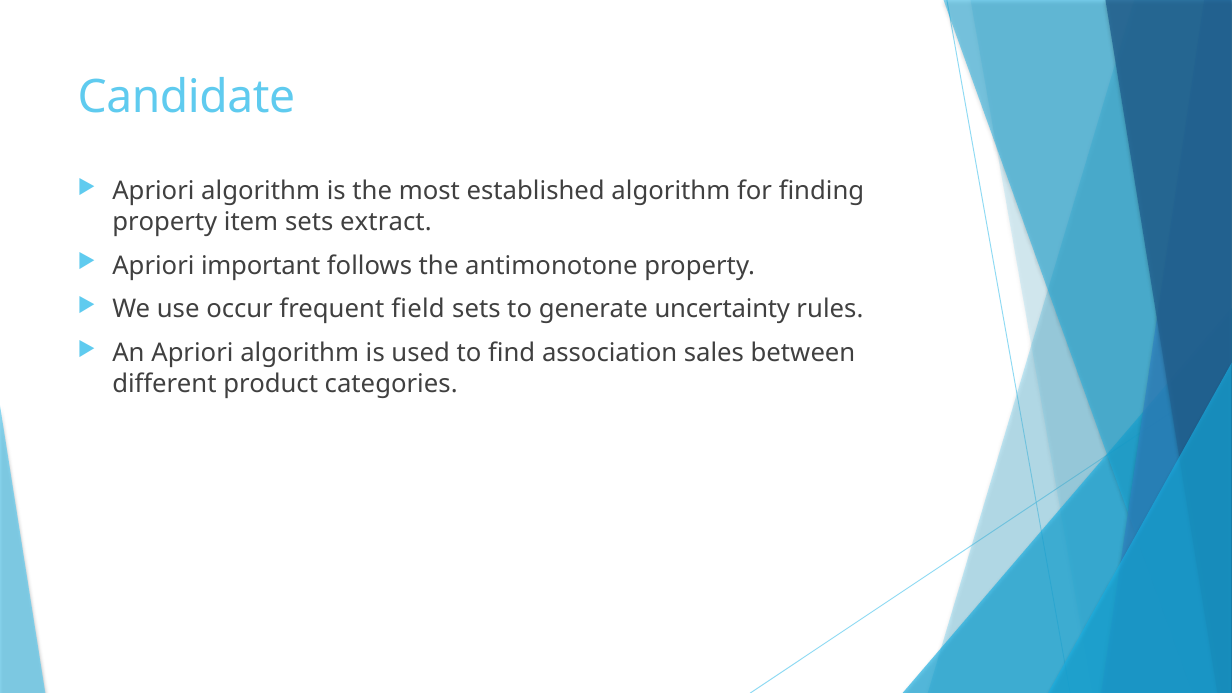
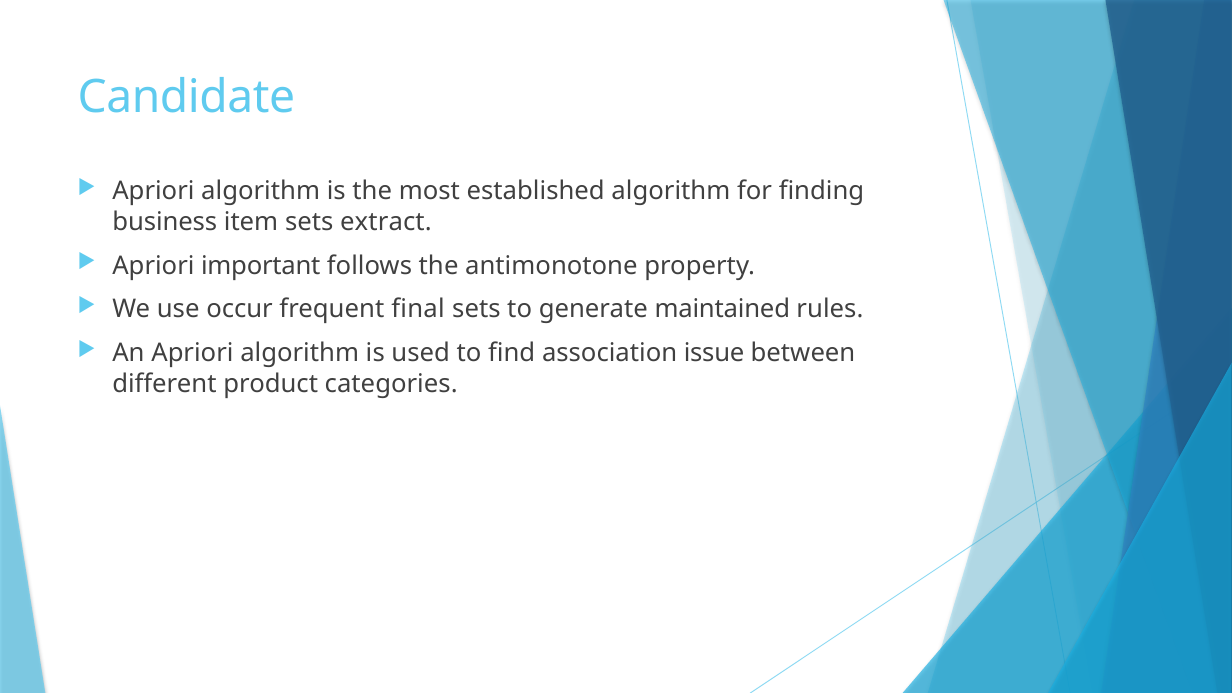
property: property -> business (165, 222)
field: field -> final (418, 309)
uncertainty: uncertainty -> maintained (722, 309)
sales: sales -> issue (714, 353)
